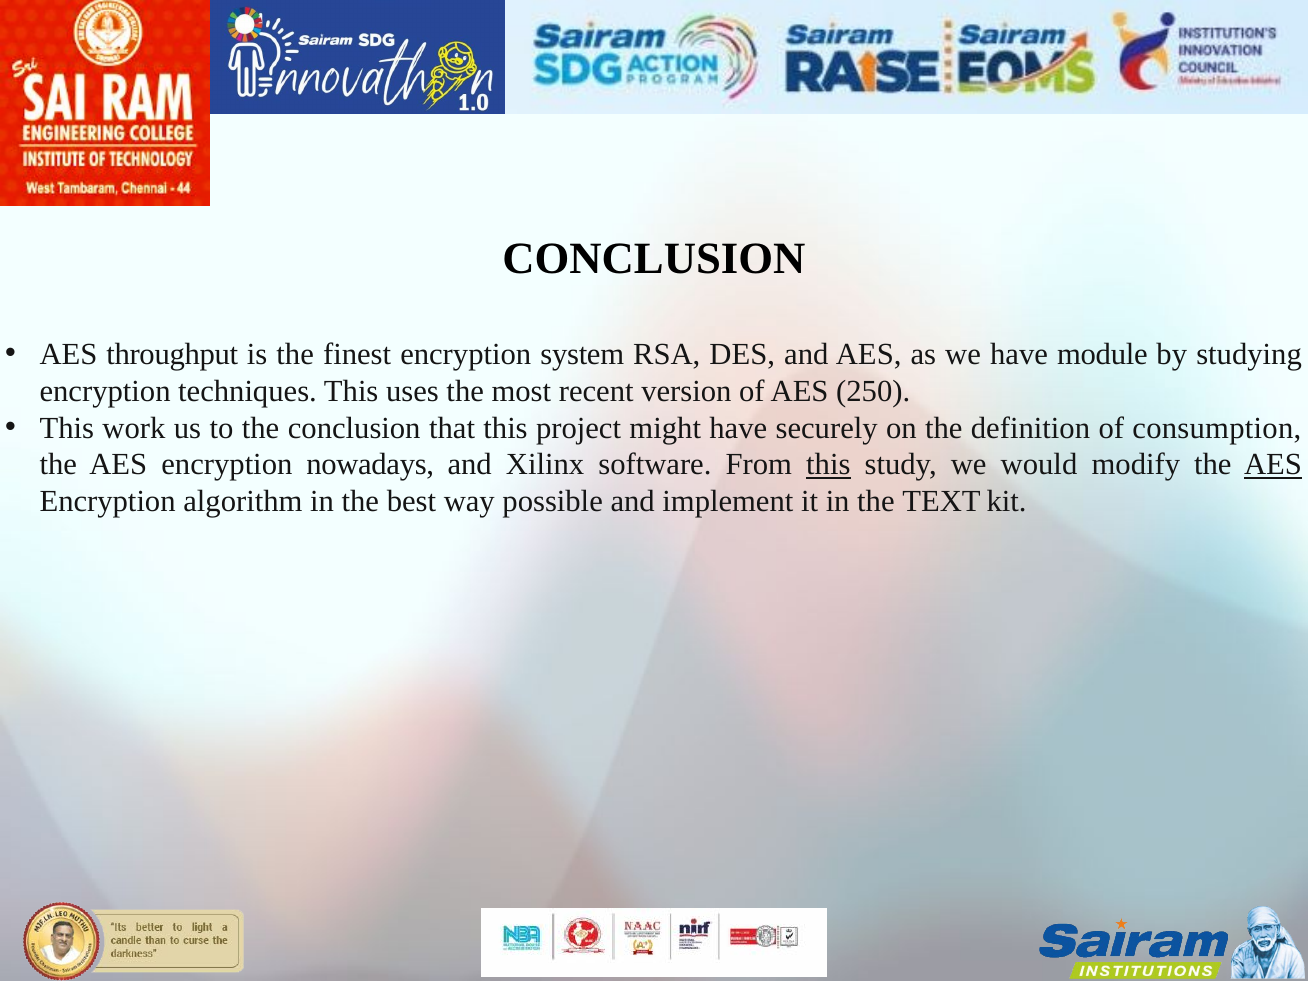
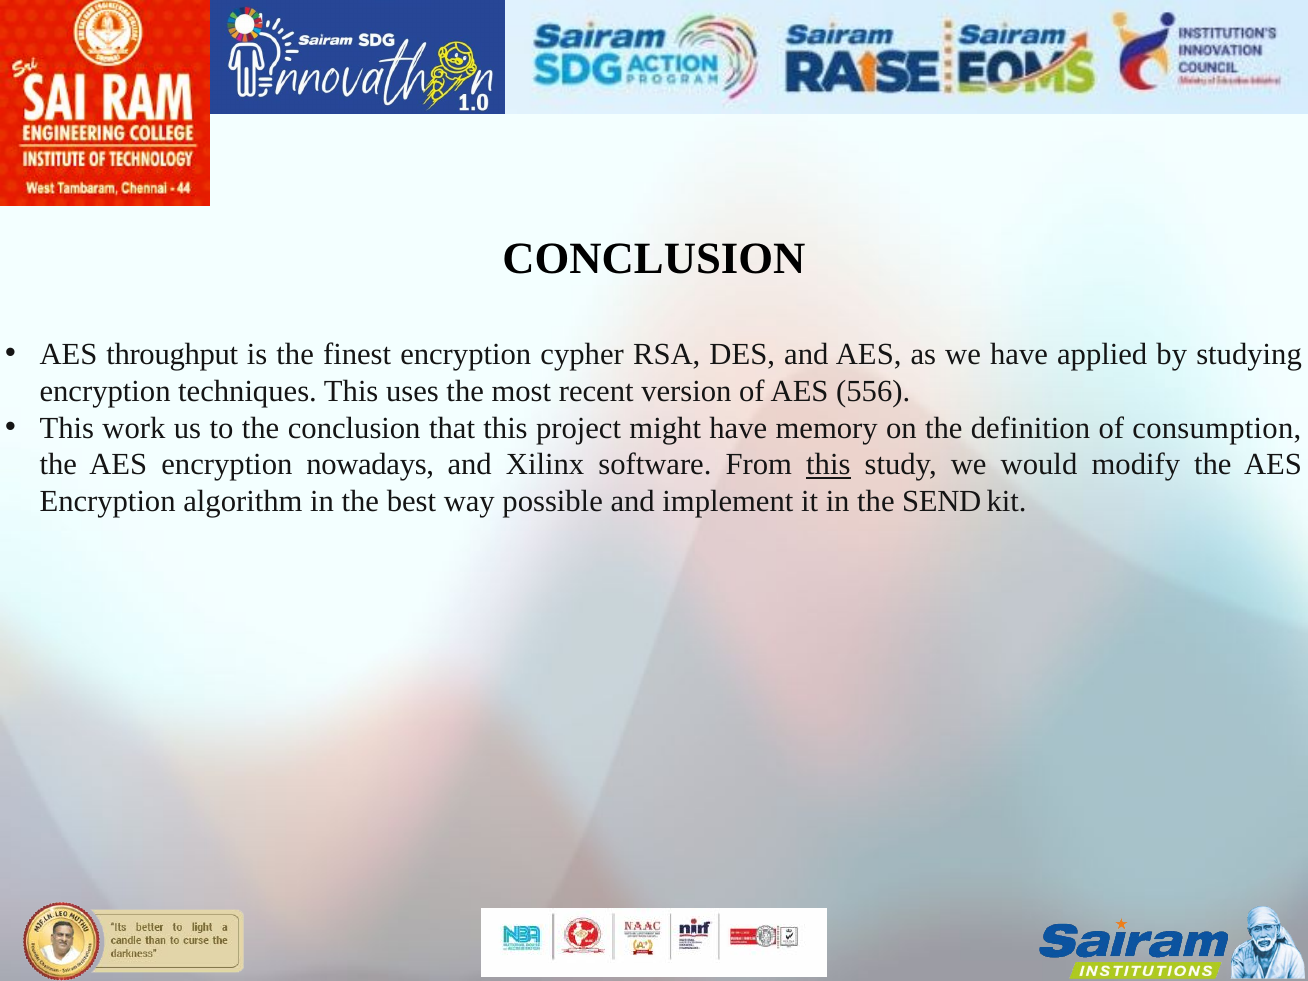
system: system -> cypher (582, 354)
module: module -> applied (1102, 354)
250: 250 -> 556 (873, 391)
securely: securely -> memory (827, 428)
AES underline: present -> none (1273, 465)
TEXT: TEXT -> SEND (942, 502)
